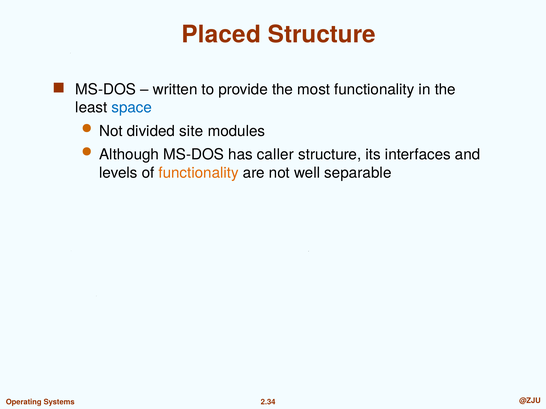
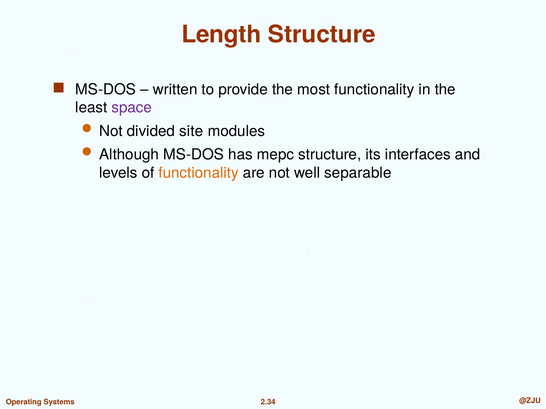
Placed: Placed -> Length (221, 34)
space colour: blue -> purple (132, 108)
caller: caller -> mepc (275, 155)
